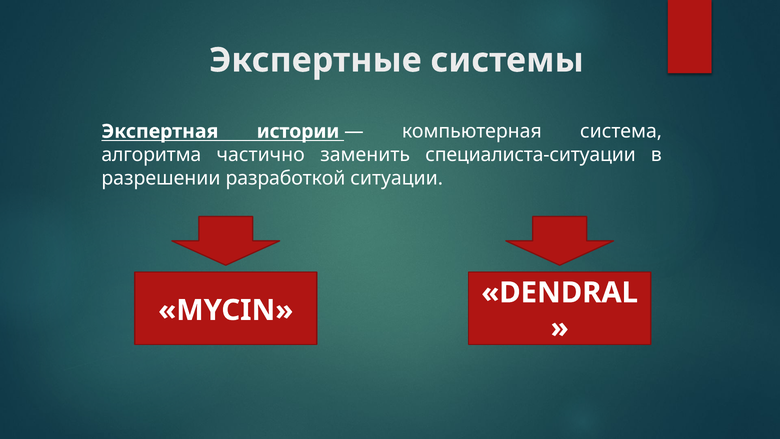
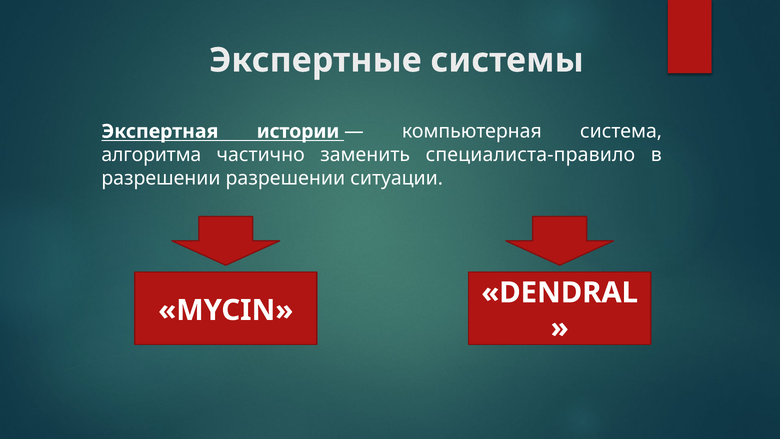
специалиста-ситуации: специалиста-ситуации -> специалиста-правило (530, 155)
разрешении разработкой: разработкой -> разрешении (285, 178)
